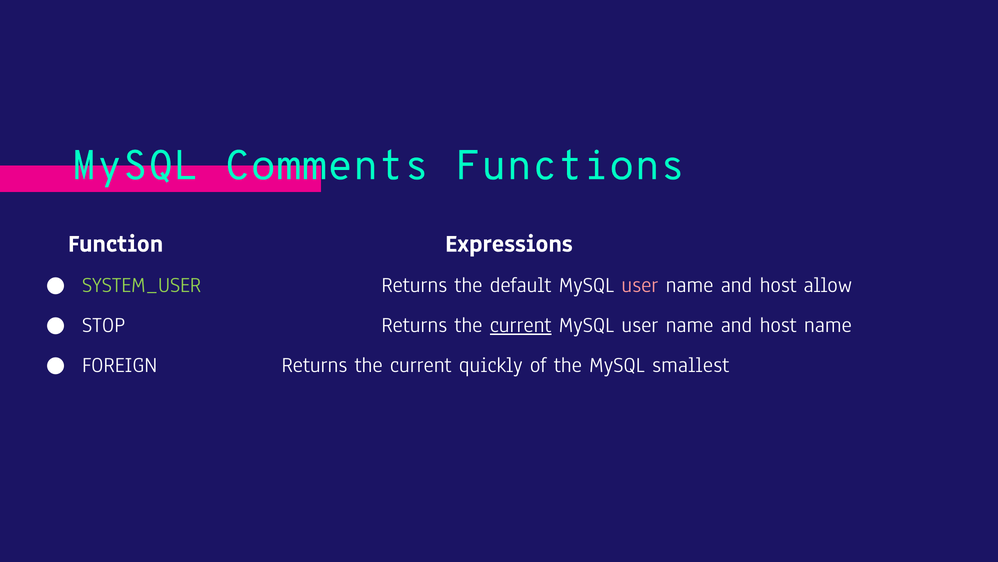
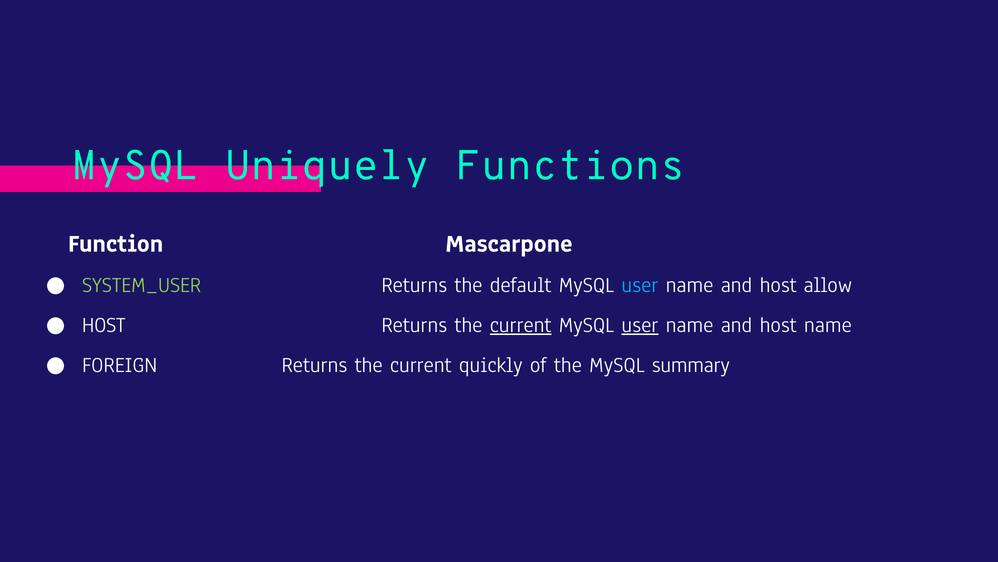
Comments: Comments -> Uniquely (327, 165)
Expressions: Expressions -> Mascarpone (509, 243)
user colour: pink -> light blue (640, 285)
STOP: STOP -> HOST (104, 324)
user underline: none -> present (640, 324)
smallest: smallest -> summary (691, 364)
